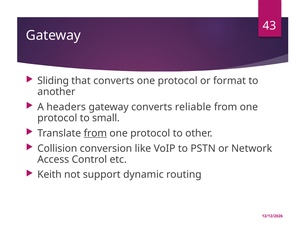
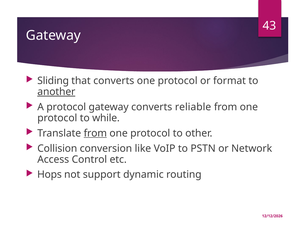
another underline: none -> present (56, 92)
A headers: headers -> protocol (66, 107)
small: small -> while (106, 118)
Keith: Keith -> Hops (49, 174)
